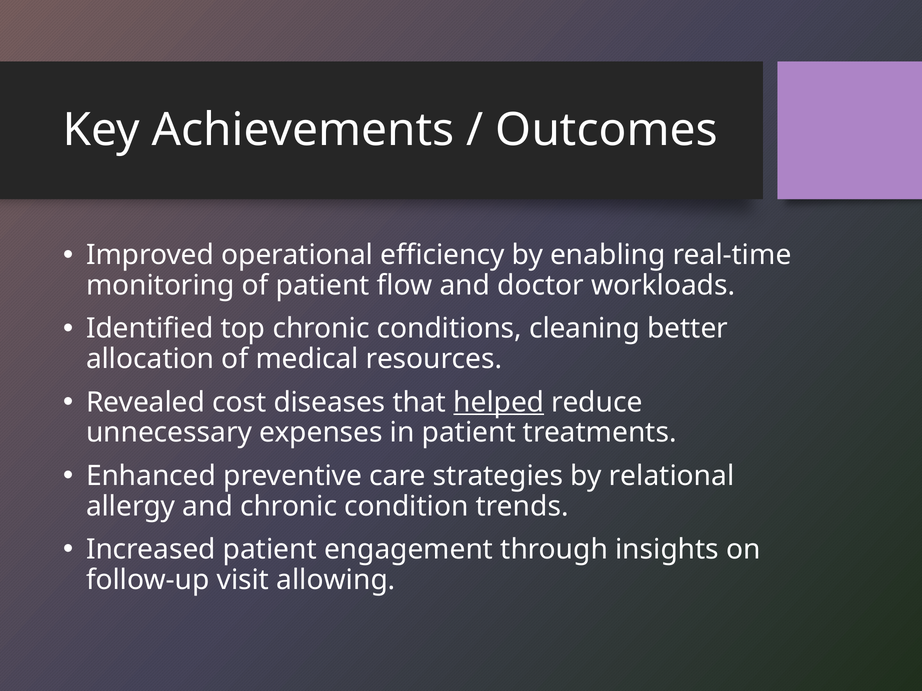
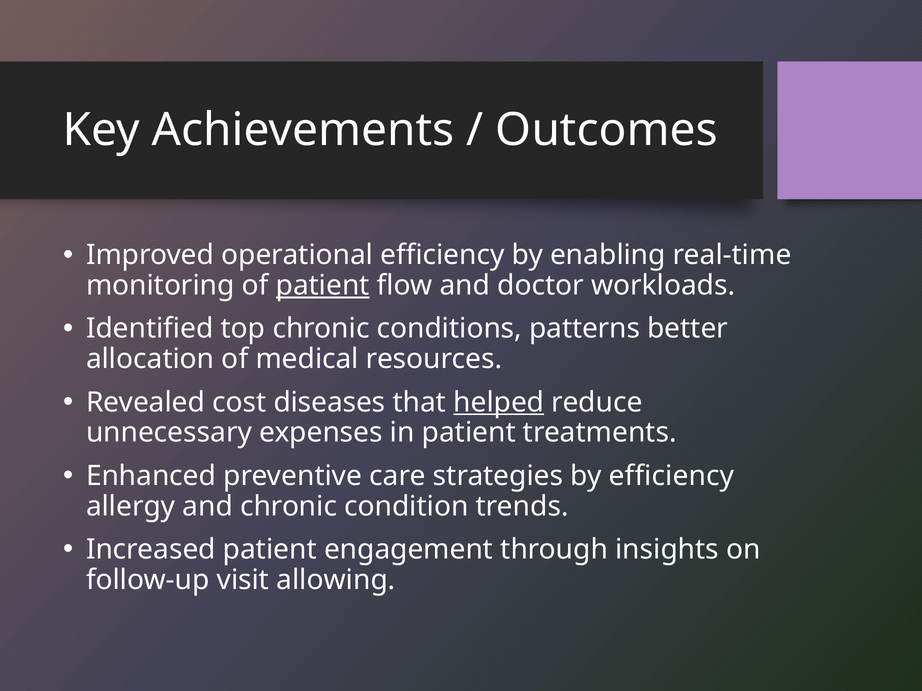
patient underline: none -> present (323, 286)
cleaning: cleaning -> patterns (585, 329)
by relational: relational -> efficiency (672, 476)
